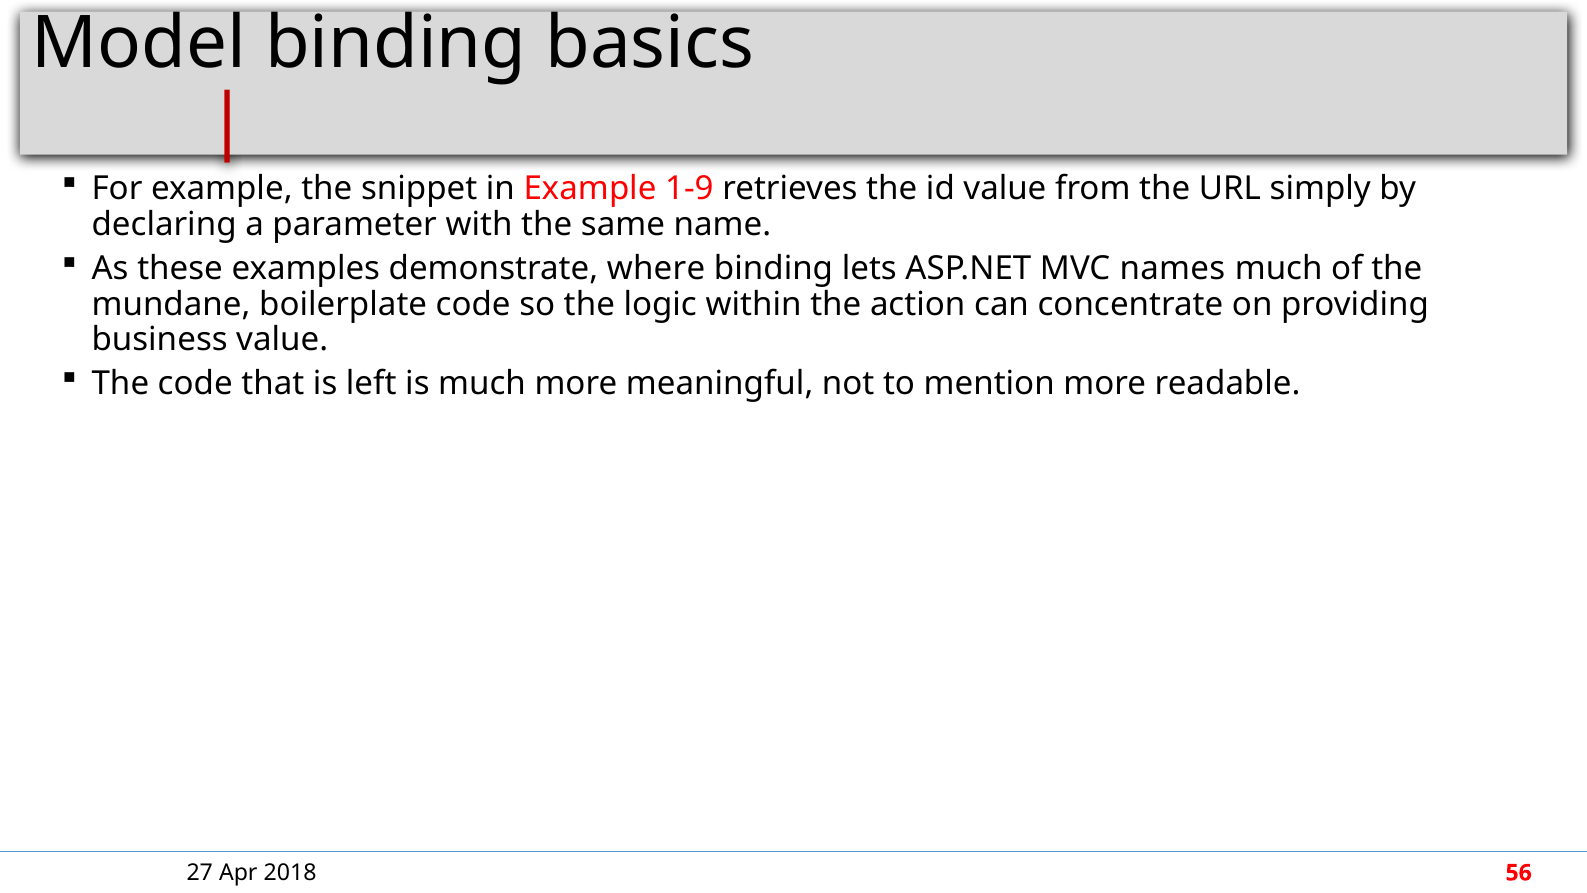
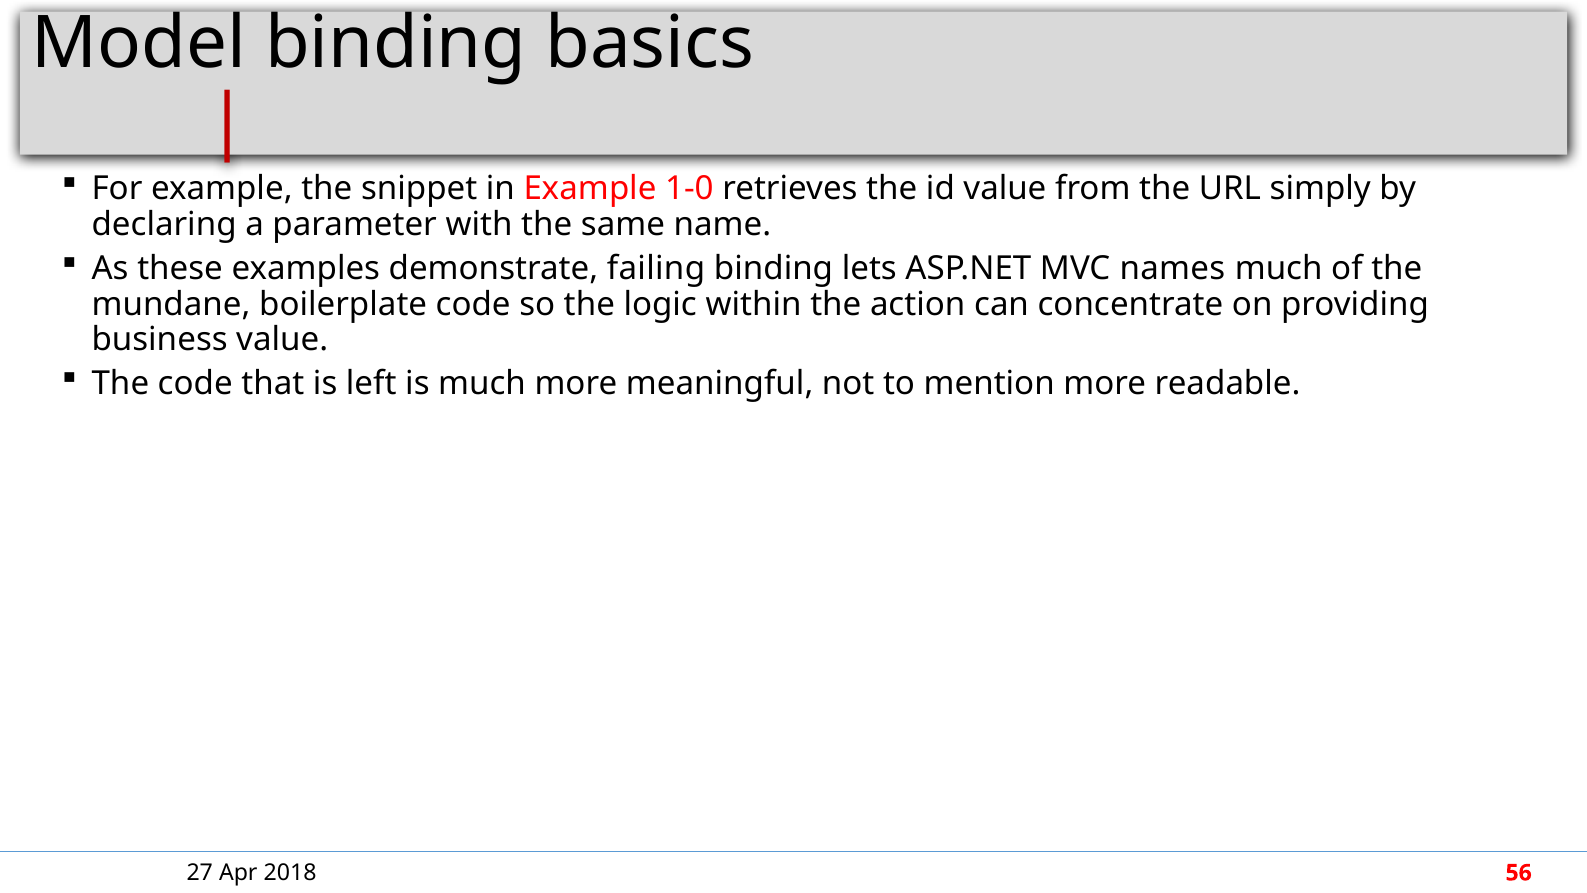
1-9: 1-9 -> 1-0 (689, 189)
where: where -> failing (656, 268)
